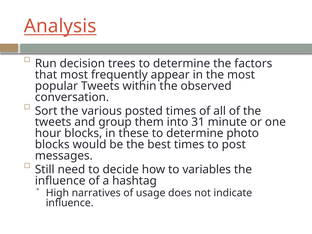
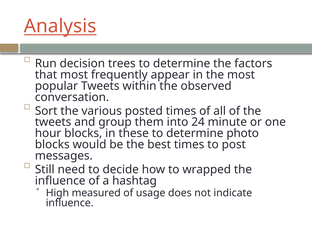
31: 31 -> 24 (198, 122)
variables: variables -> wrapped (207, 170)
narratives: narratives -> measured (96, 193)
